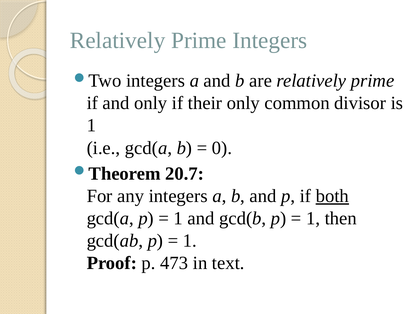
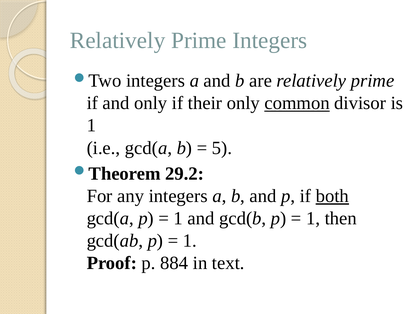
common underline: none -> present (297, 103)
0: 0 -> 5 (222, 148)
20.7: 20.7 -> 29.2 (185, 174)
473: 473 -> 884 (174, 263)
